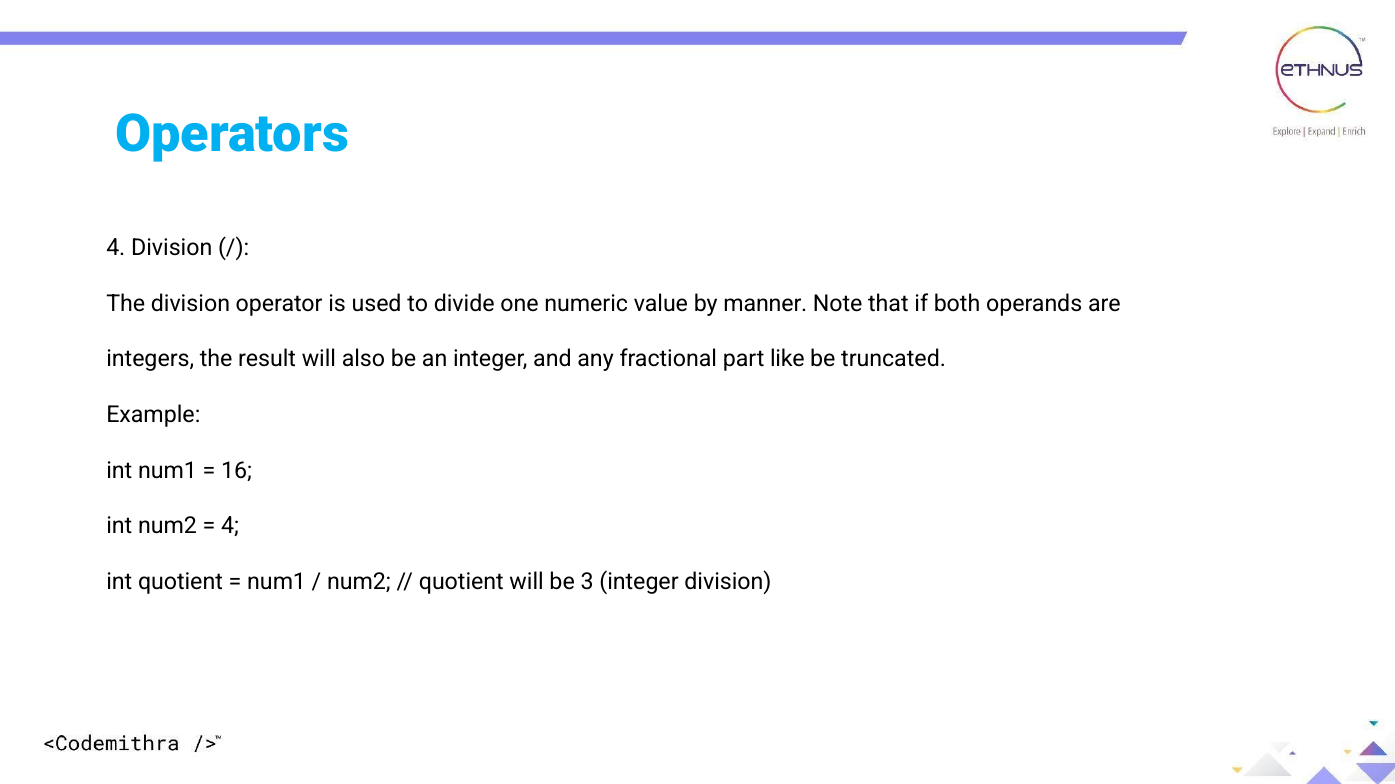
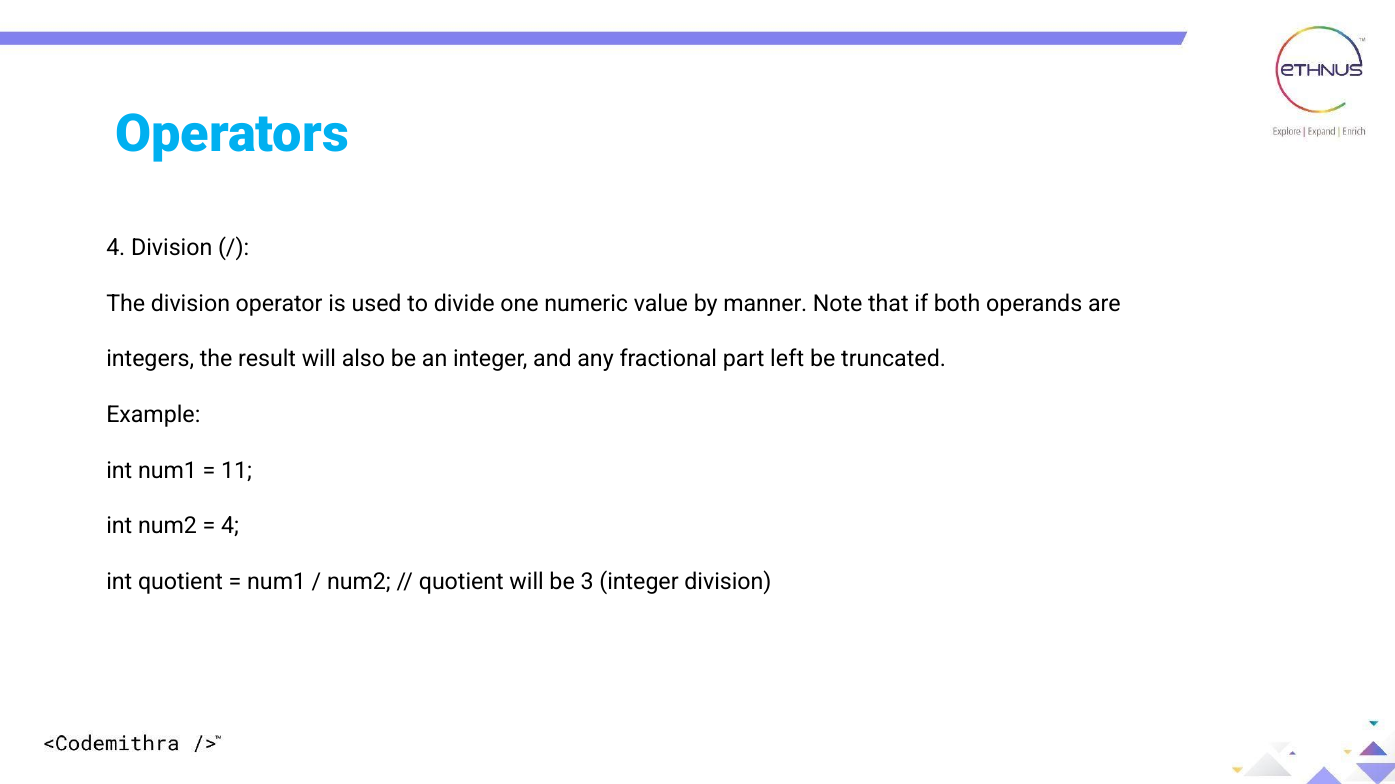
like: like -> left (787, 359)
16: 16 -> 11 (237, 471)
